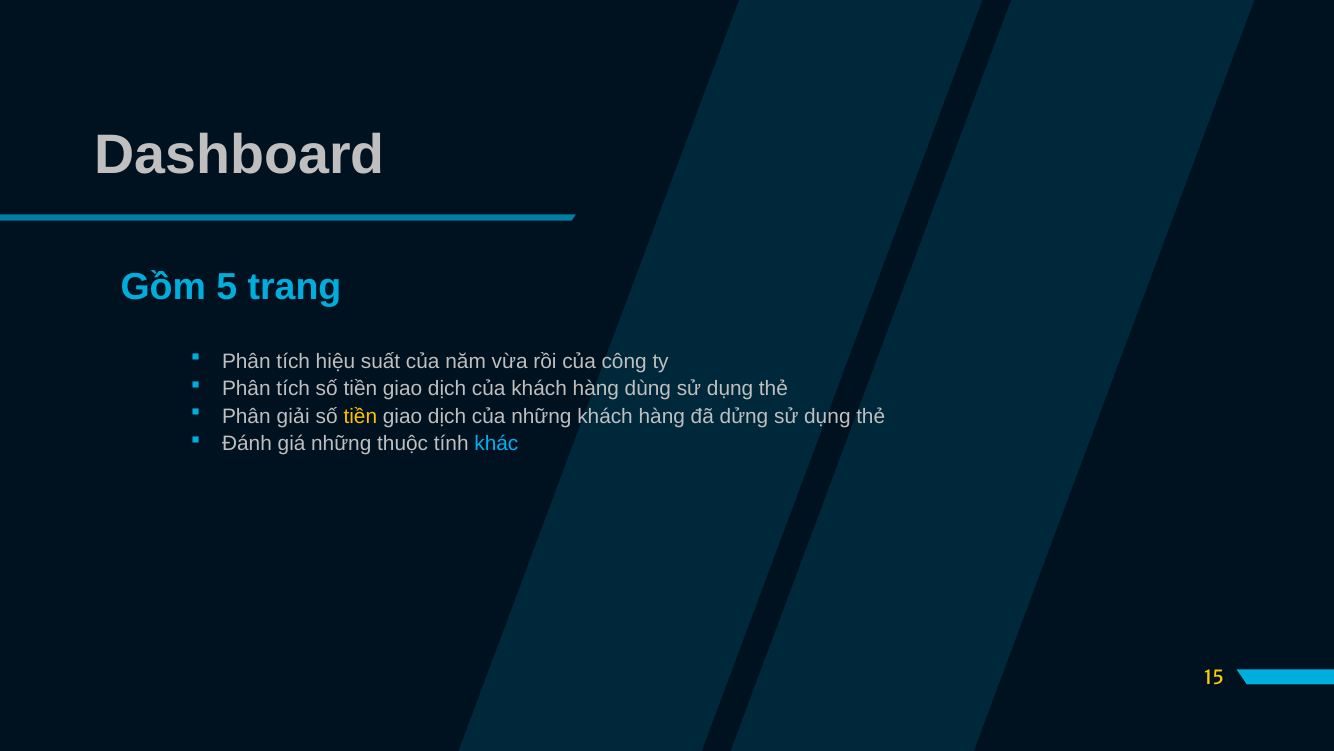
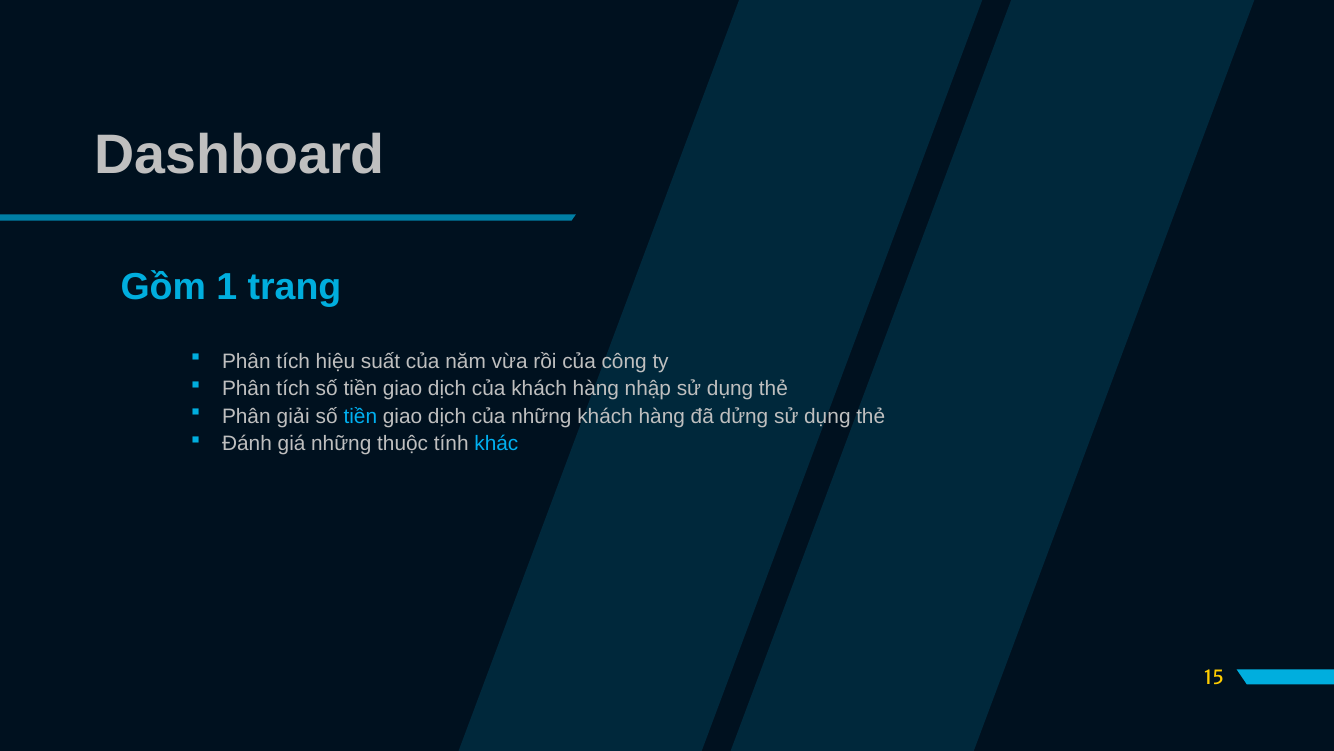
5: 5 -> 1 (227, 287)
dùng: dùng -> nhập (648, 388)
tiền colour: yellow -> light blue (360, 416)
